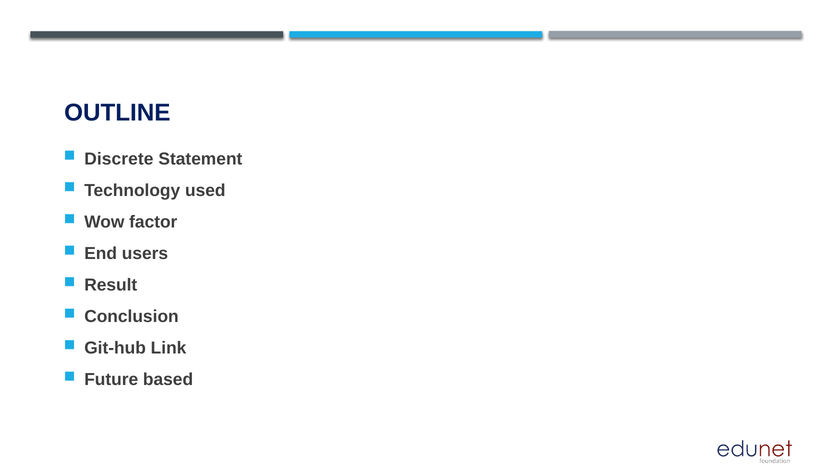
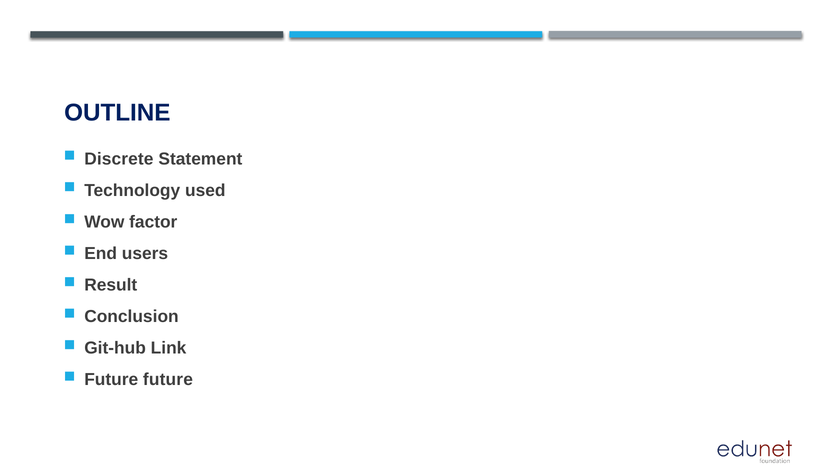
Future based: based -> future (168, 380)
